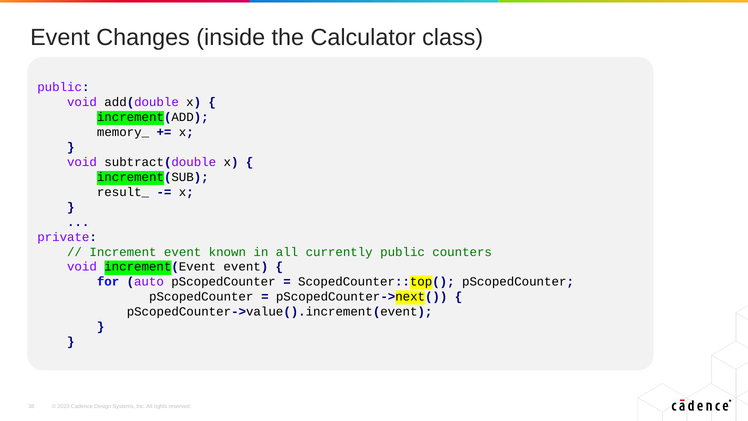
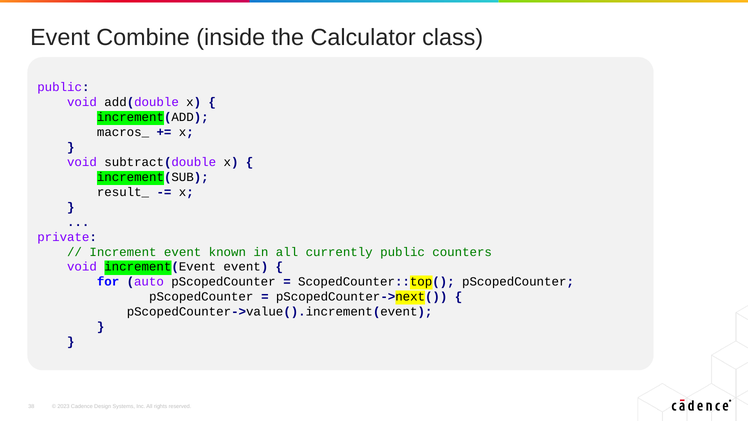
Changes: Changes -> Combine (143, 38)
memory_: memory_ -> macros_ (123, 132)
